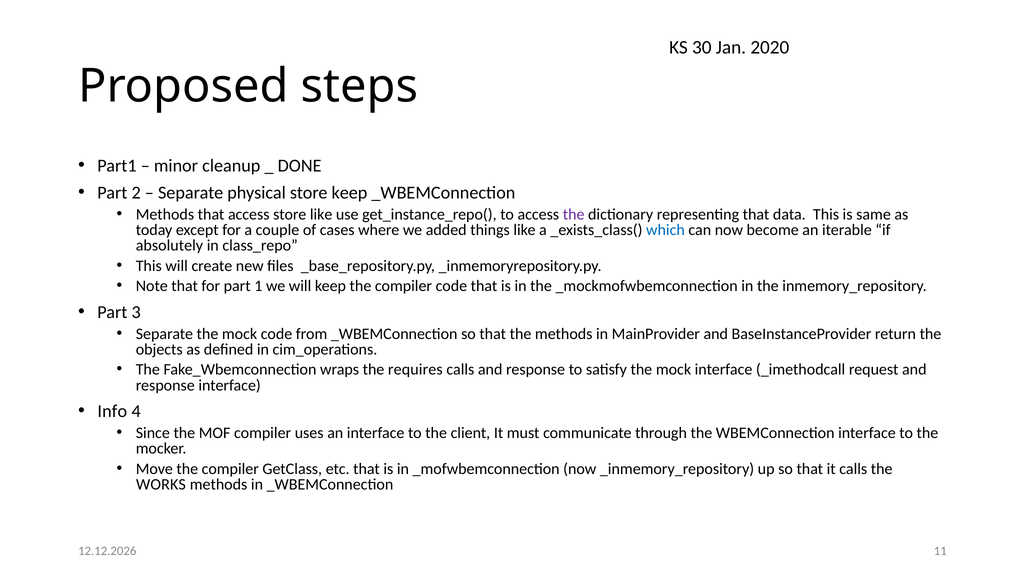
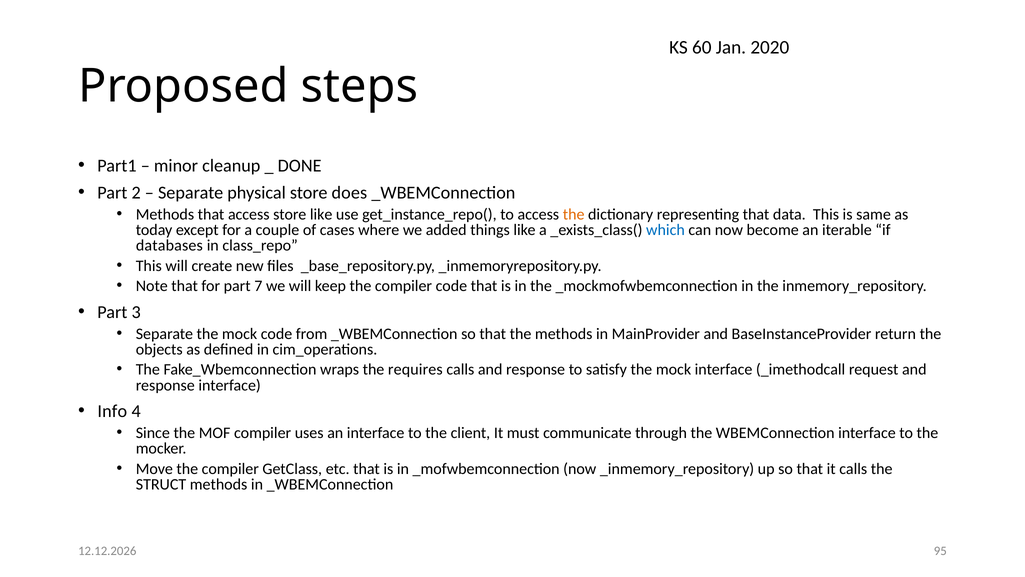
30: 30 -> 60 (702, 47)
store keep: keep -> does (349, 193)
the colour: purple -> orange (574, 214)
absolutely: absolutely -> databases (169, 245)
1: 1 -> 7 (258, 286)
WORKS: WORKS -> STRUCT (161, 484)
11: 11 -> 95 (940, 550)
